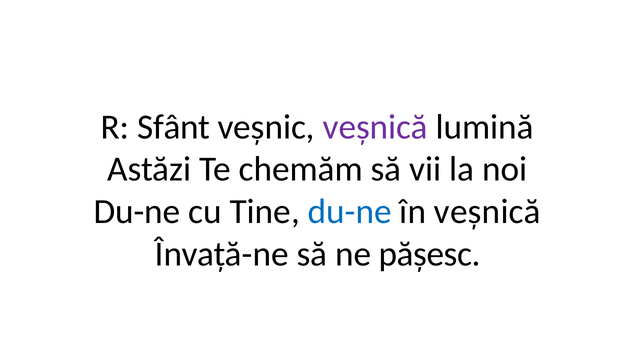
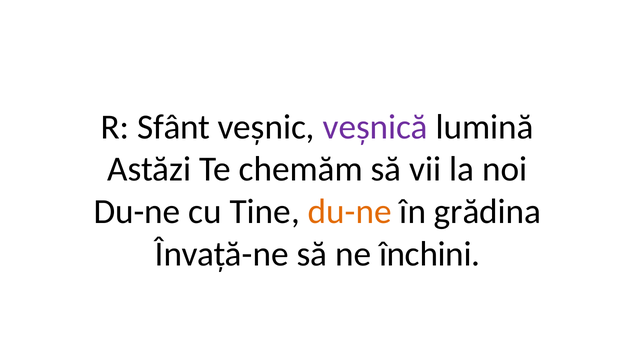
du-ne colour: blue -> orange (350, 212)
în veșnică: veșnică -> grădina (488, 212)
pășesc: pășesc -> închini (430, 254)
